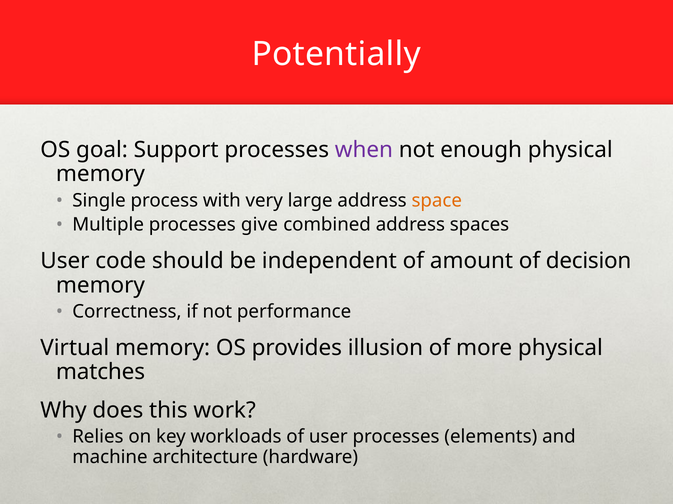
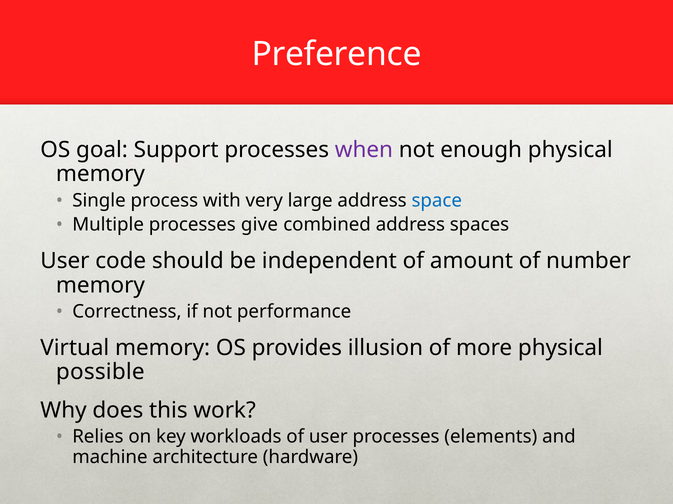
Potentially: Potentially -> Preference (337, 54)
space colour: orange -> blue (437, 201)
decision: decision -> number (588, 261)
matches: matches -> possible (100, 373)
